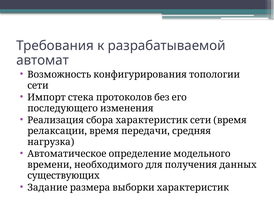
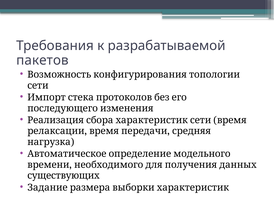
автомат: автомат -> пакетов (43, 60)
